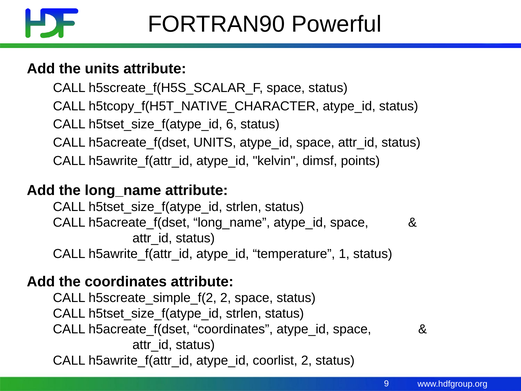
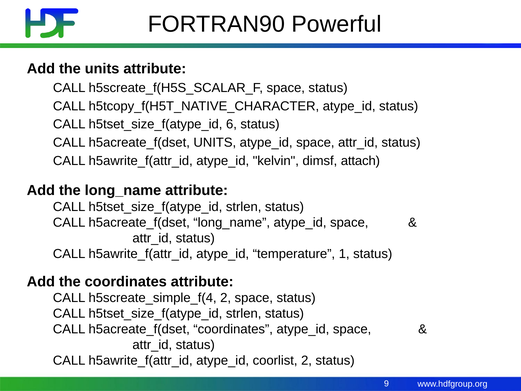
points: points -> attach (360, 161)
h5screate_simple_f(2: h5screate_simple_f(2 -> h5screate_simple_f(4 (153, 298)
